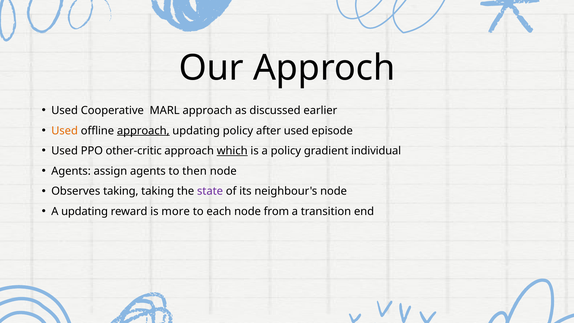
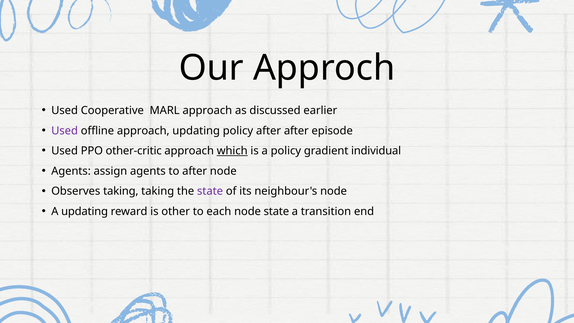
Used colour: orange -> purple (65, 131)
approach underline: present -> none (143, 131)
after used: used -> after (296, 131)
to then: then -> after (195, 171)
more: more -> other (176, 211)
node from: from -> state (276, 211)
